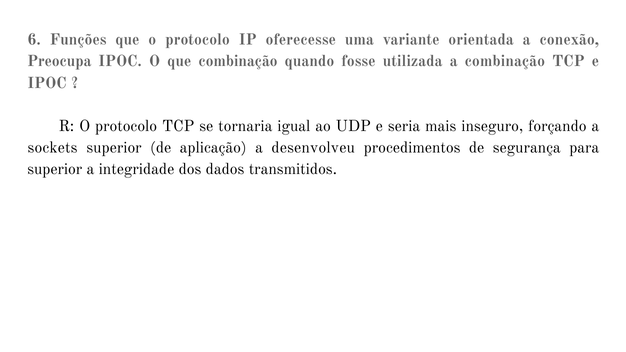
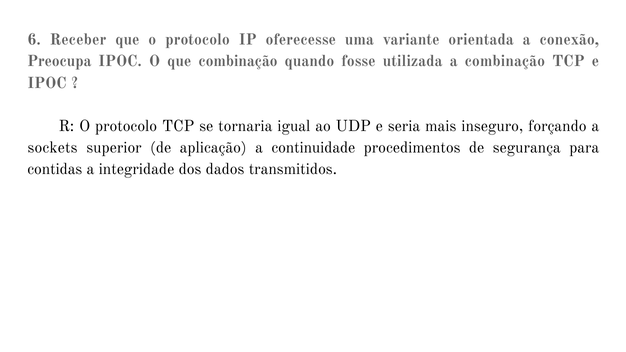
Funções: Funções -> Receber (78, 40)
desenvolveu: desenvolveu -> continuidade (313, 148)
superior: superior -> contidas (55, 169)
